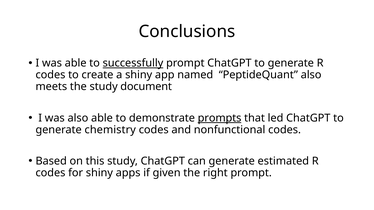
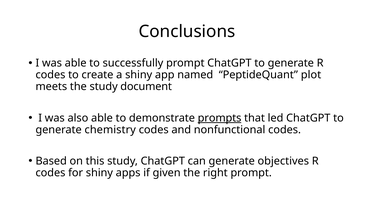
successfully underline: present -> none (133, 63)
PeptideQuant also: also -> plot (311, 75)
estimated: estimated -> objectives (283, 161)
